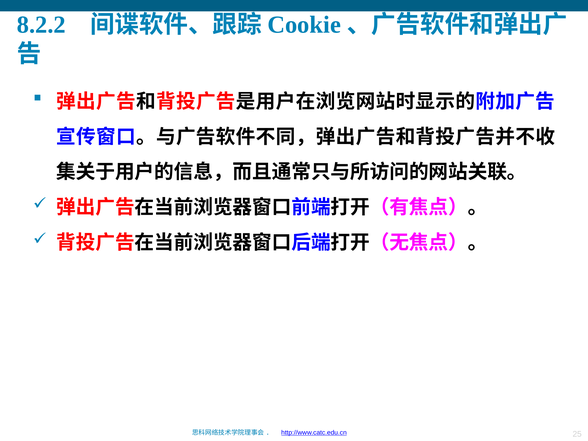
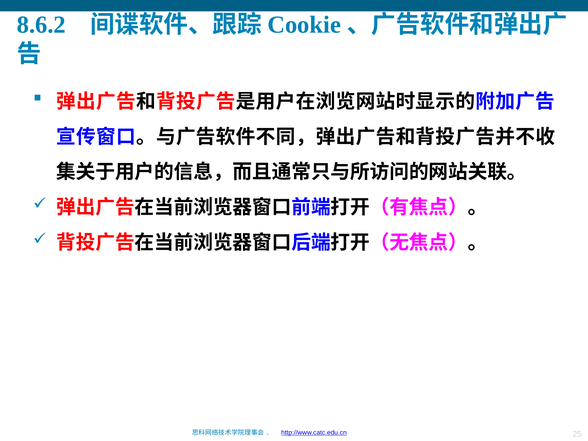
8.2.2: 8.2.2 -> 8.6.2 (41, 25)
